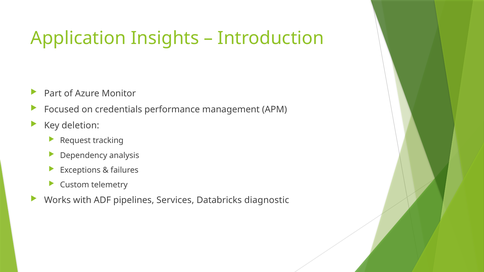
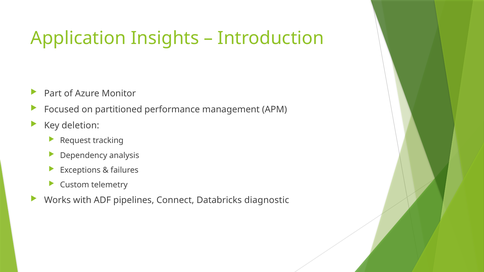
credentials: credentials -> partitioned (119, 110)
Services: Services -> Connect (175, 200)
